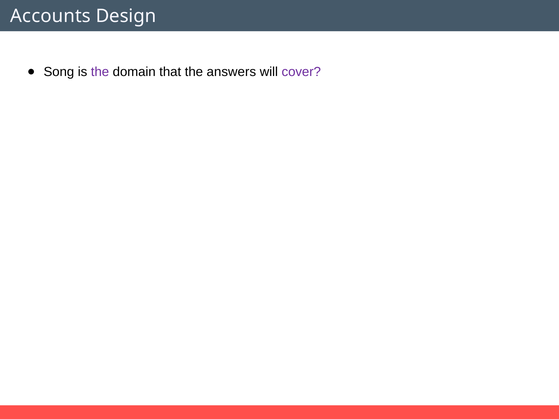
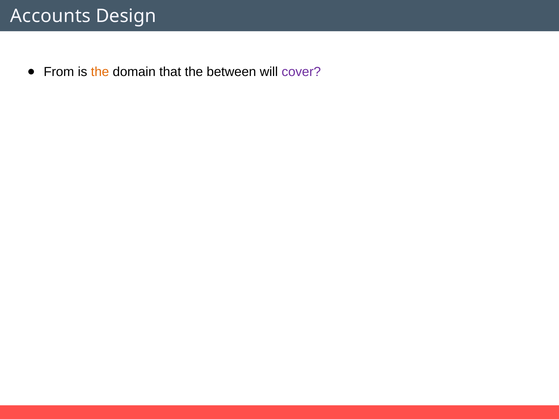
Song: Song -> From (59, 72)
the colour: purple -> orange (100, 72)
answers: answers -> between (231, 72)
